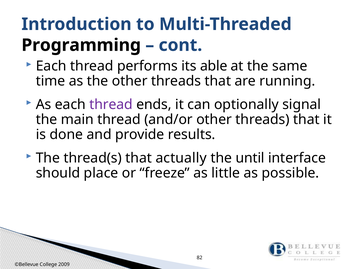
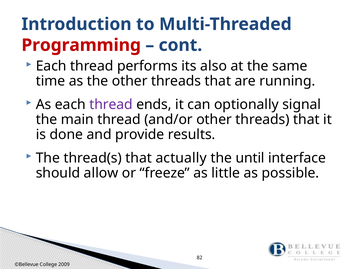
Programming colour: black -> red (81, 45)
able: able -> also (214, 66)
place: place -> allow (101, 173)
